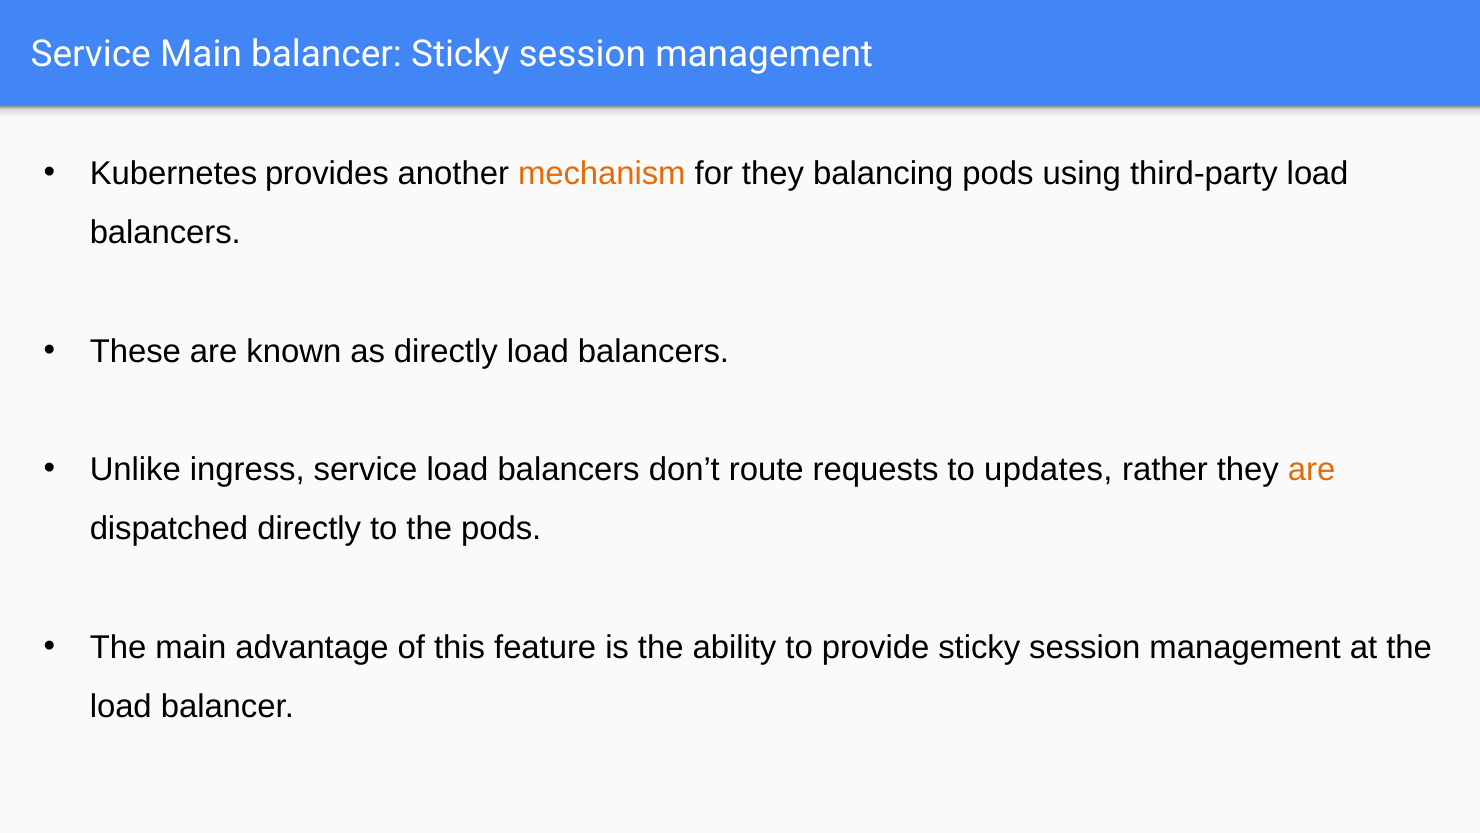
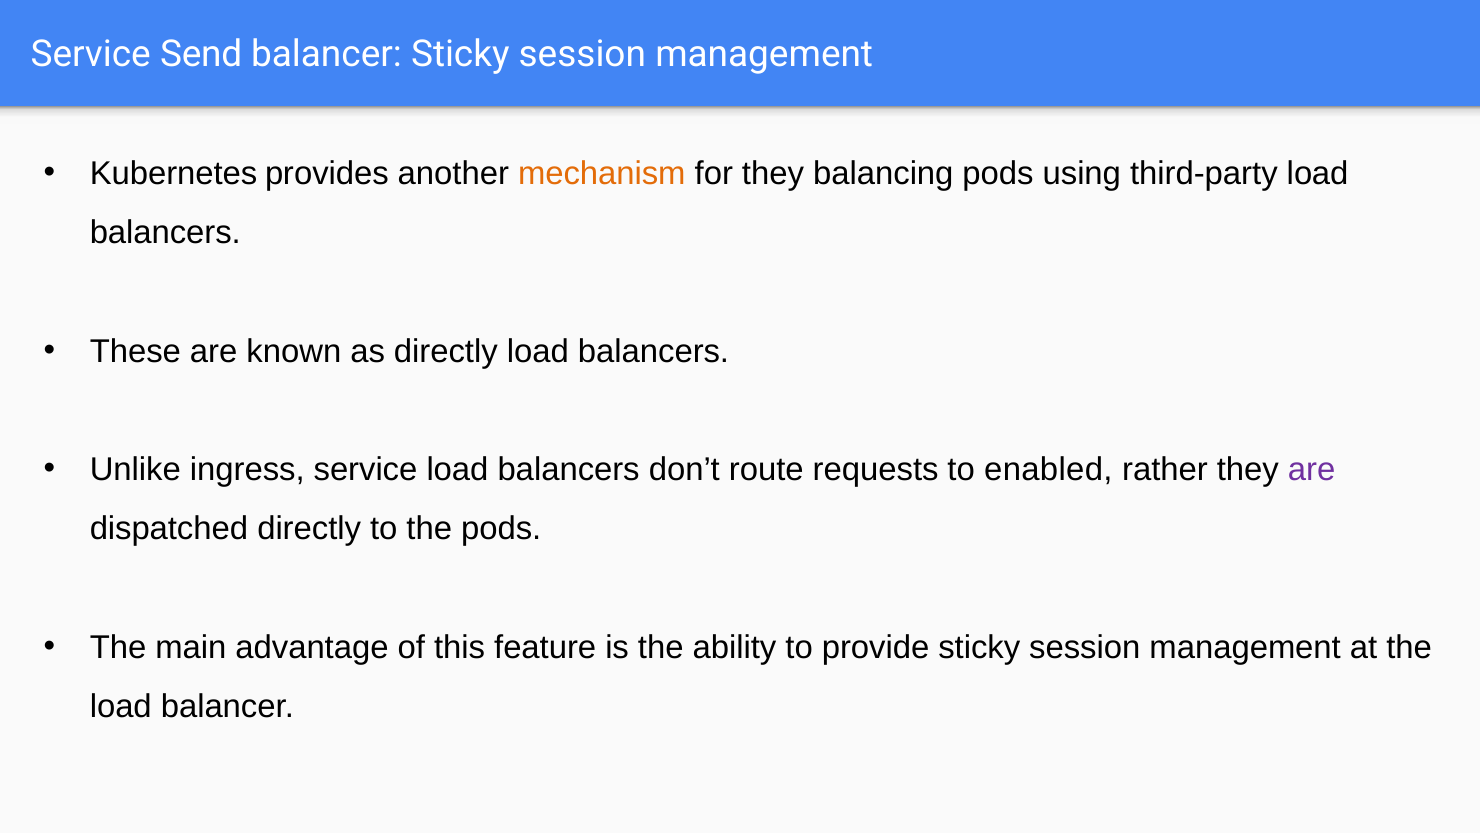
Service Main: Main -> Send (201, 54)
updates: updates -> enabled (1048, 470)
are colour: orange -> purple (1312, 470)
